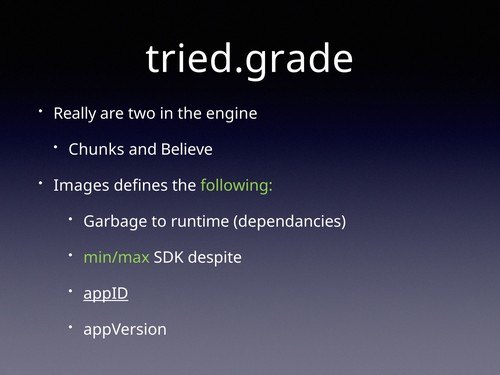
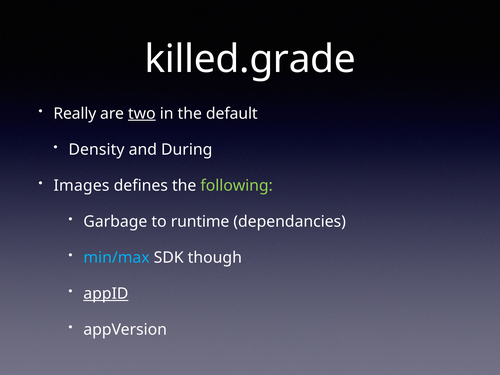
tried.grade: tried.grade -> killed.grade (250, 59)
two underline: none -> present (142, 114)
engine: engine -> default (232, 114)
Chunks: Chunks -> Density (96, 150)
Believe: Believe -> During (187, 150)
min/max colour: light green -> light blue (117, 258)
despite: despite -> though (215, 258)
